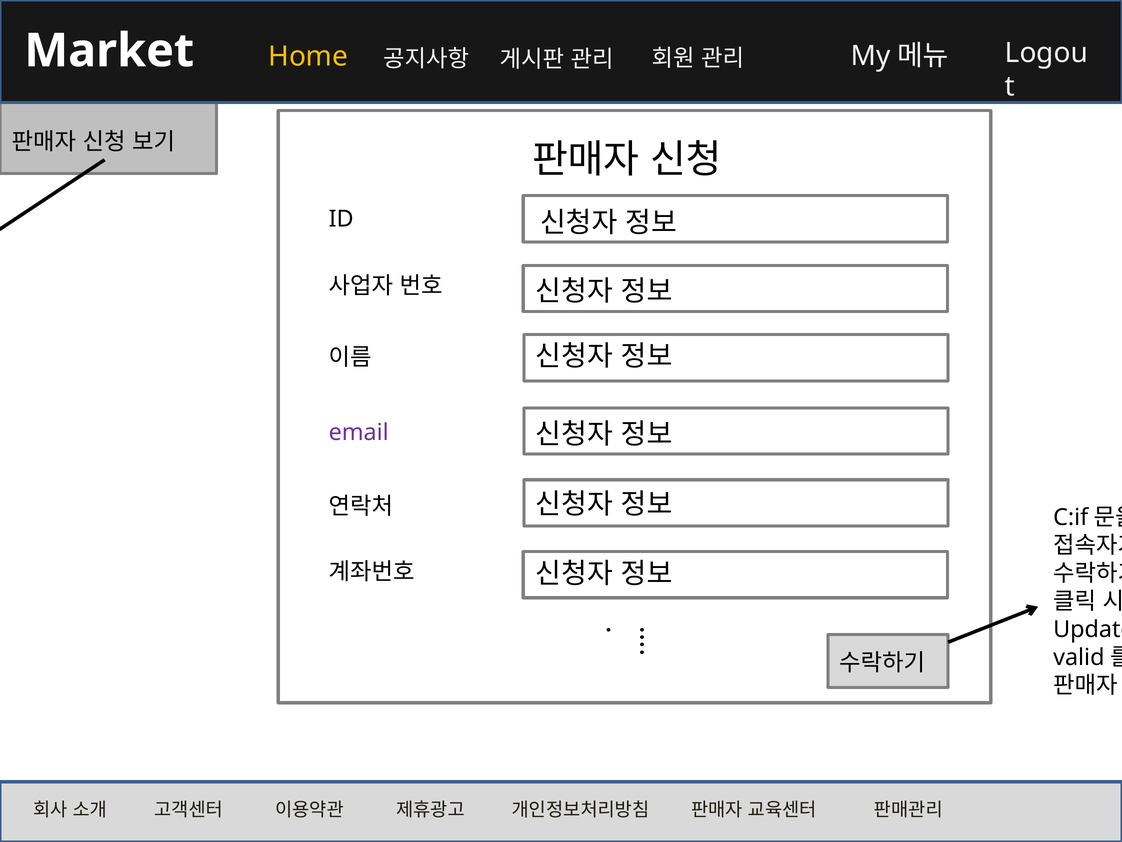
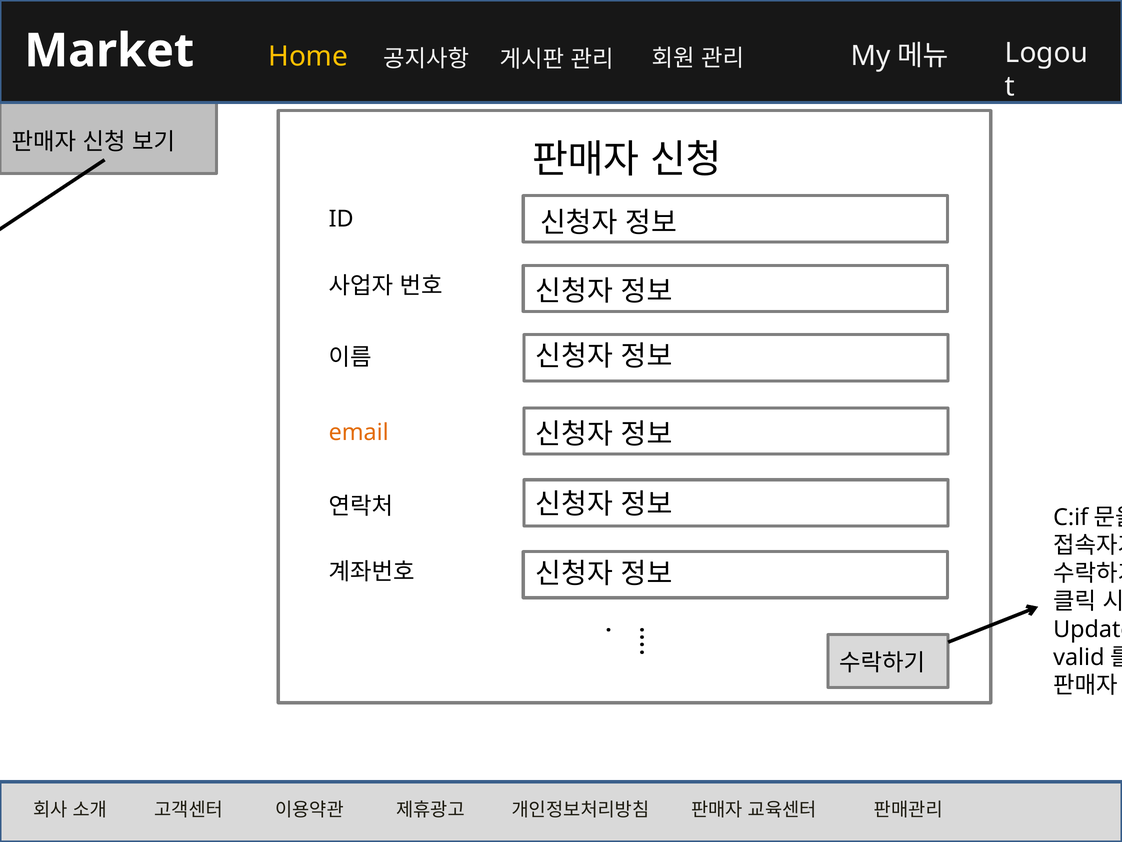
email colour: purple -> orange (359, 432)
